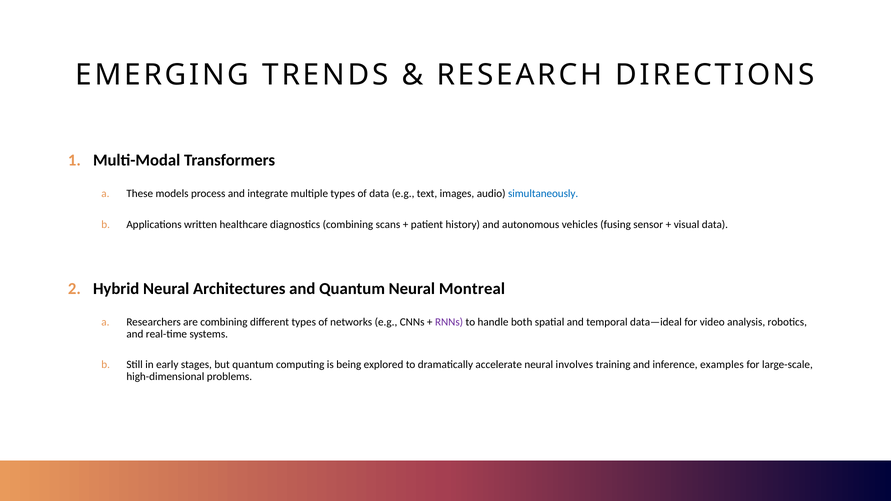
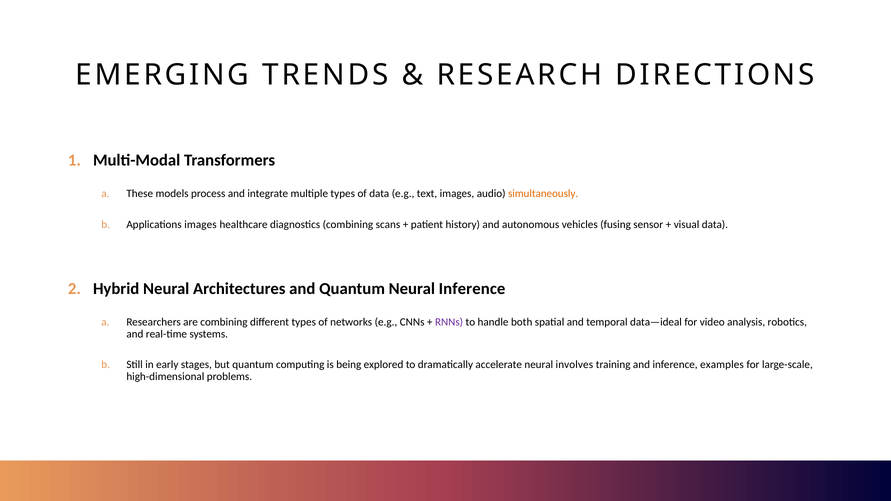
simultaneously colour: blue -> orange (543, 194)
Applications written: written -> images (200, 224)
Neural Montreal: Montreal -> Inference (472, 289)
